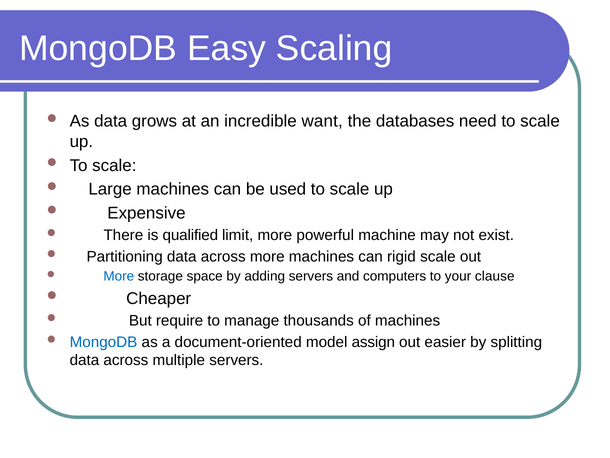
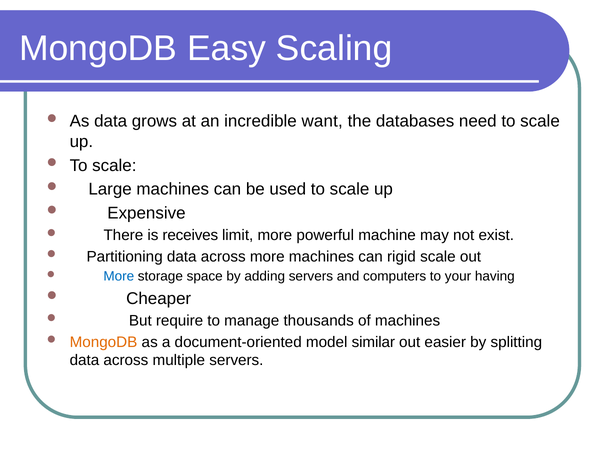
qualified: qualified -> receives (190, 235)
clause: clause -> having (495, 276)
MongoDB colour: blue -> orange (103, 342)
assign: assign -> similar (373, 342)
